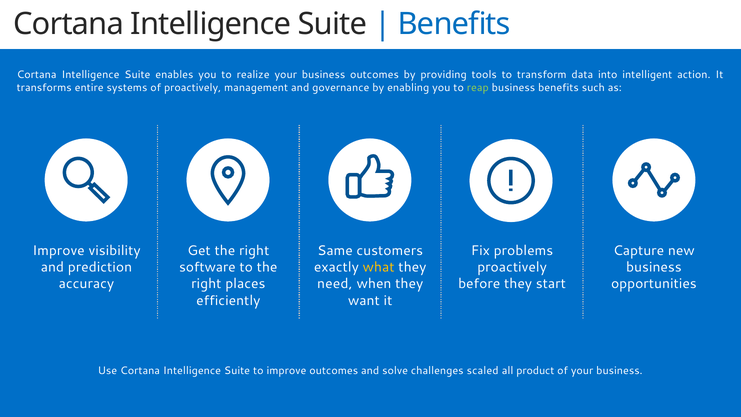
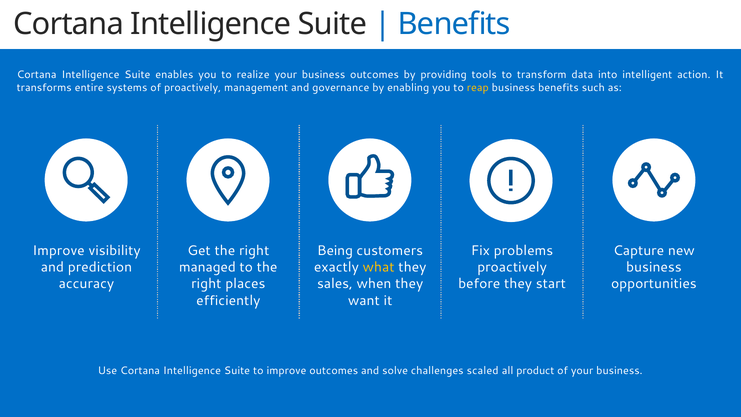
reap colour: light green -> yellow (478, 88)
Same: Same -> Being (335, 250)
software: software -> managed (207, 267)
need: need -> sales (335, 284)
